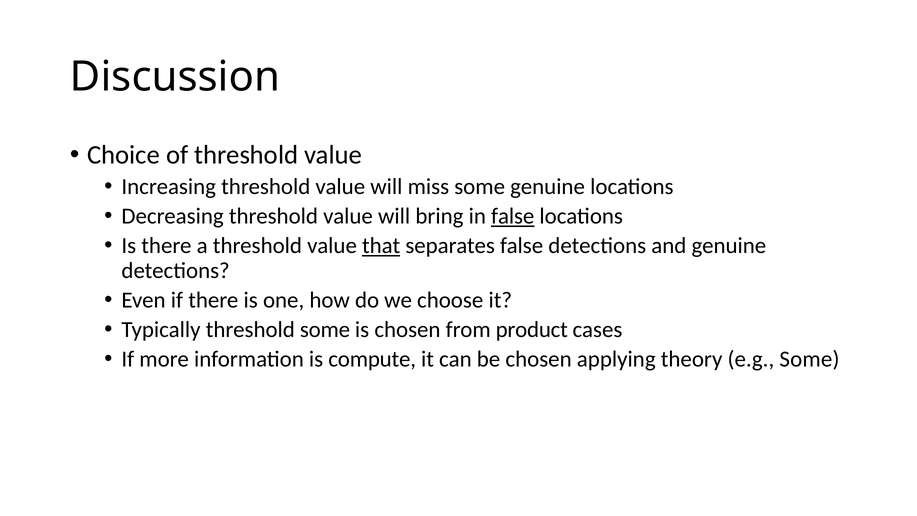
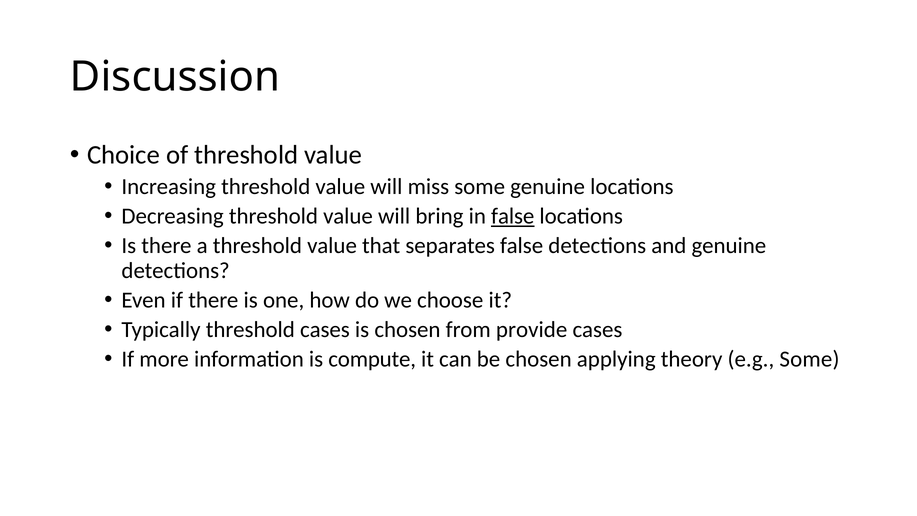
that underline: present -> none (381, 246)
threshold some: some -> cases (325, 329)
product: product -> provide (532, 329)
